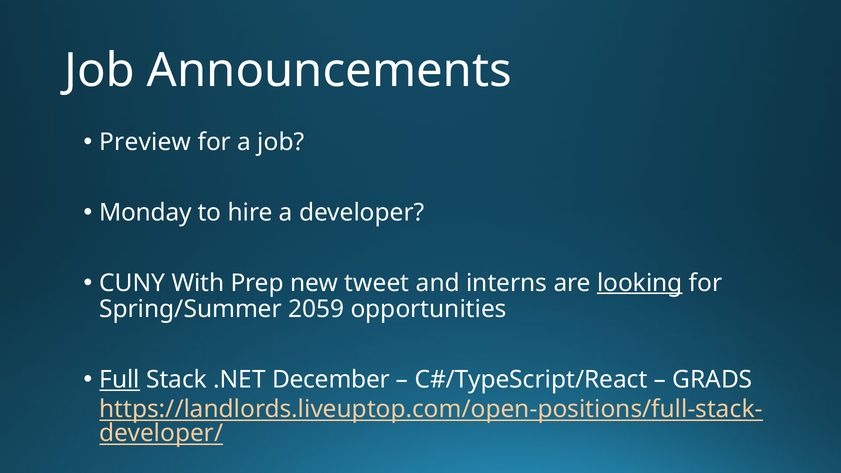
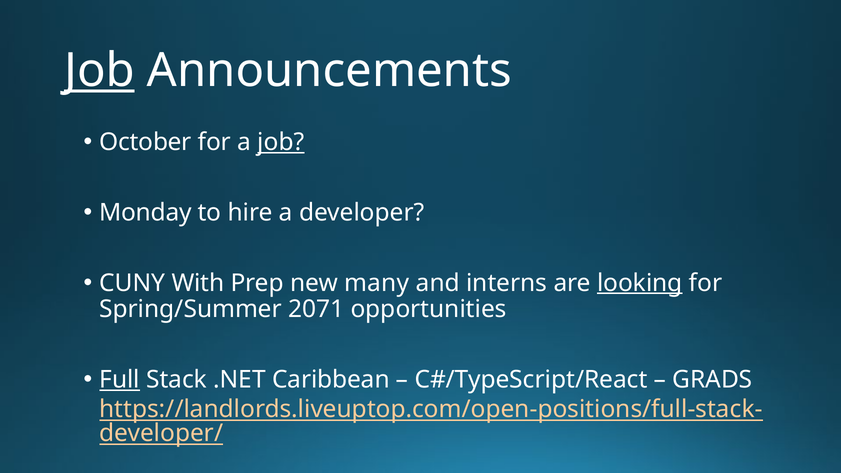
Job underline: none -> present (99, 71)
Preview: Preview -> October (145, 142)
job underline: none -> present (281, 142)
tweet: tweet -> many (377, 283)
2059: 2059 -> 2071 (316, 309)
December: December -> Caribbean (331, 380)
